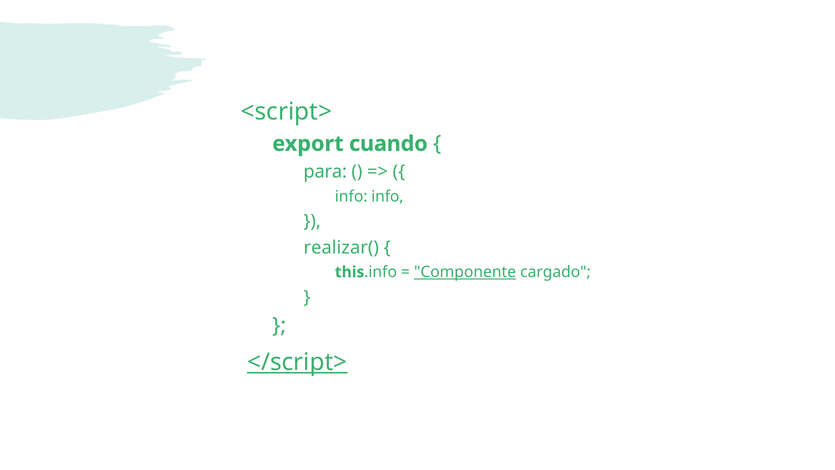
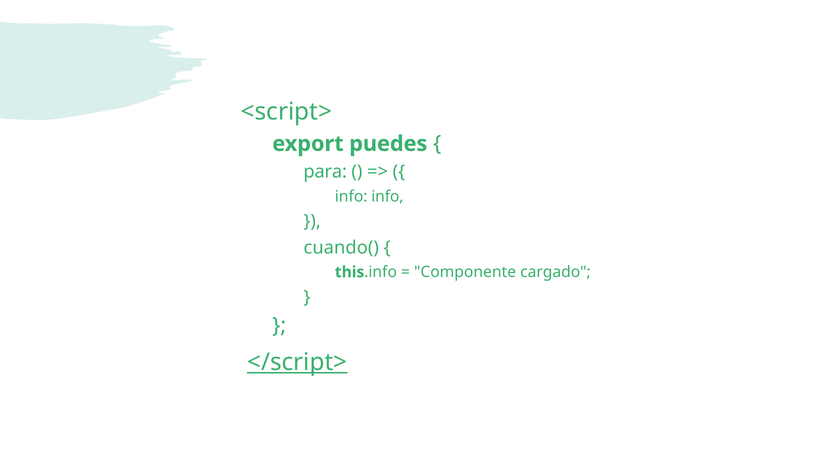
cuando: cuando -> puedes (388, 144)
realizar(: realizar( -> cuando( (341, 247)
Componente underline: present -> none (465, 272)
